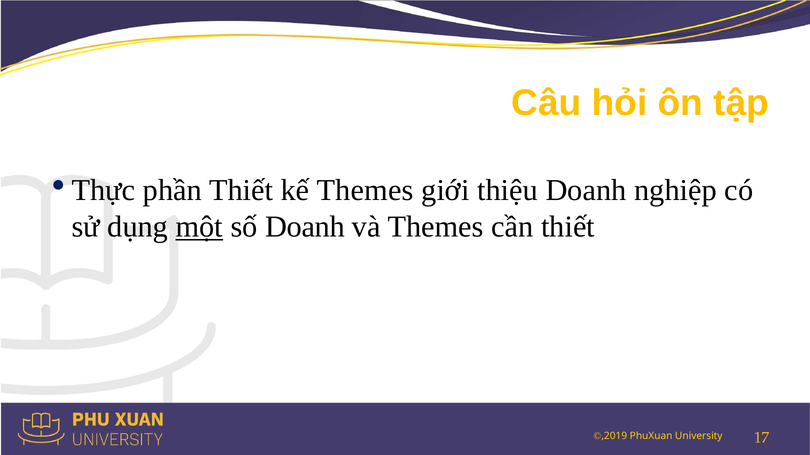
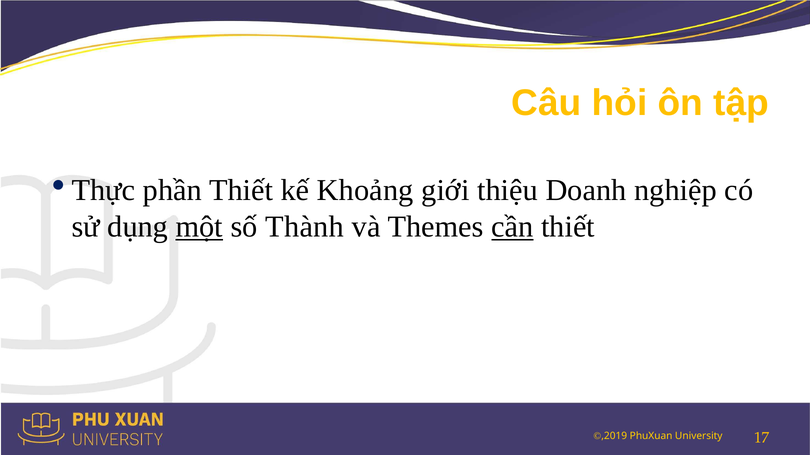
kế Themes: Themes -> Khoảng (365, 191)
số Doanh: Doanh -> Thành (305, 227)
cần underline: none -> present (512, 227)
